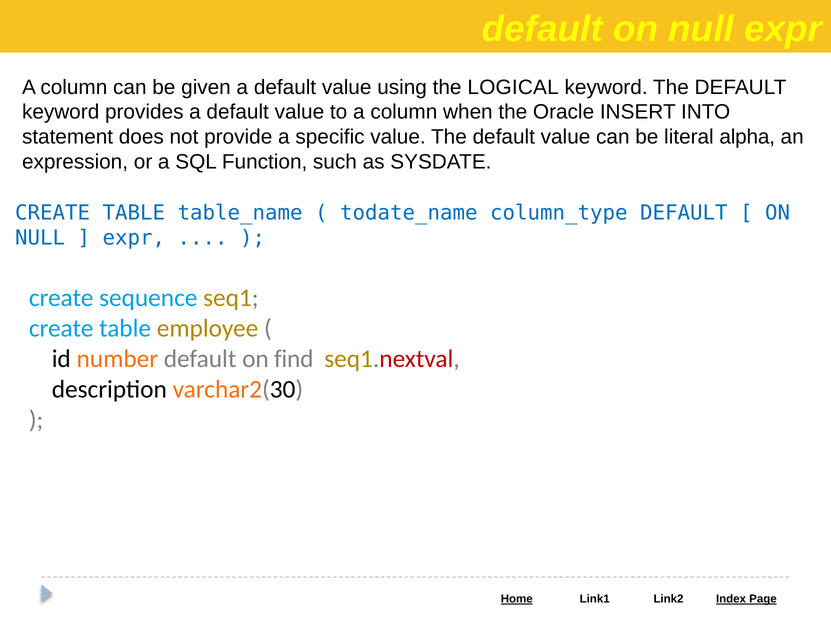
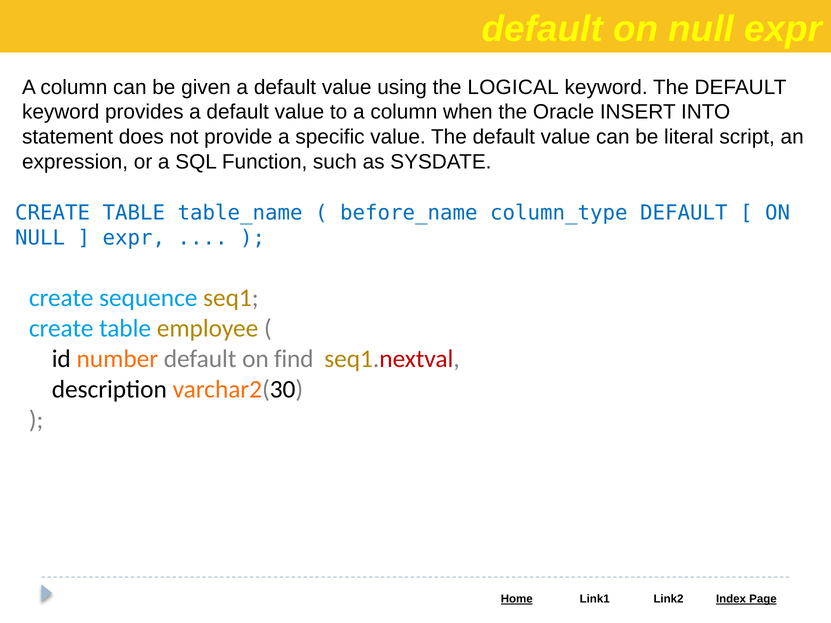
alpha: alpha -> script (747, 137)
todate_name: todate_name -> before_name (409, 213)
